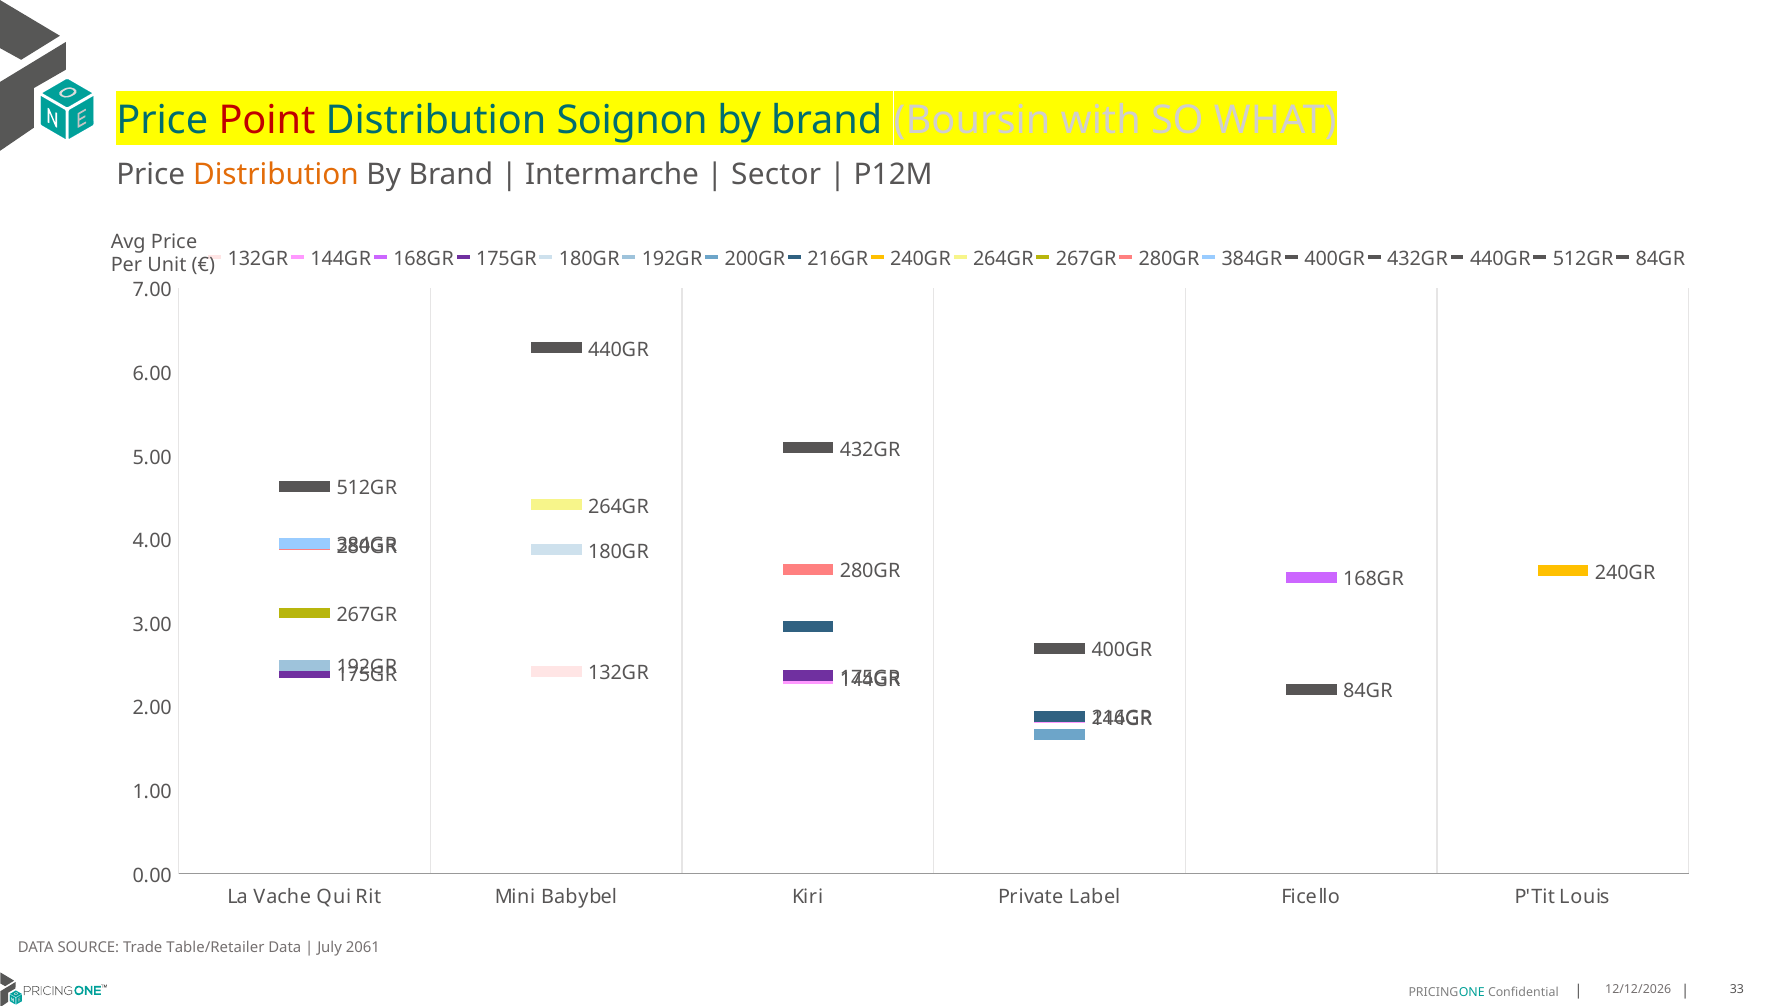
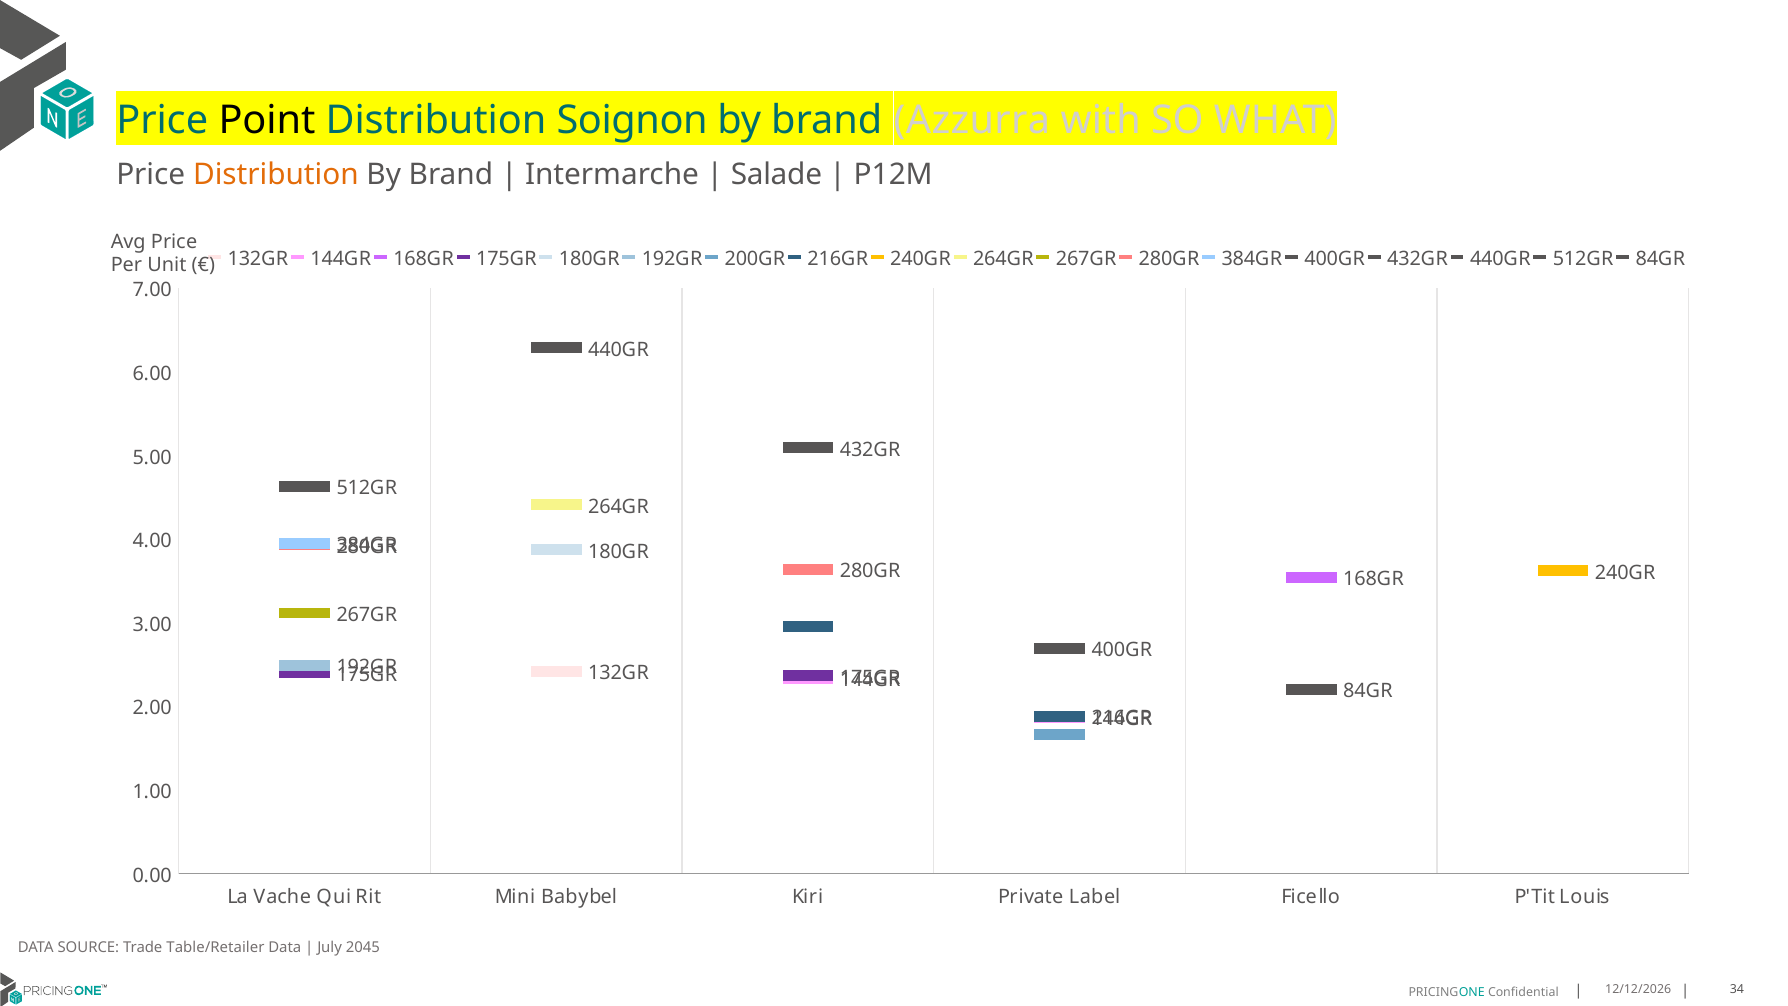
Point colour: red -> black (267, 120)
Boursin: Boursin -> Azzurra (972, 120)
Sector: Sector -> Salade (776, 174)
2061: 2061 -> 2045 (363, 947)
33: 33 -> 34 (1737, 989)
